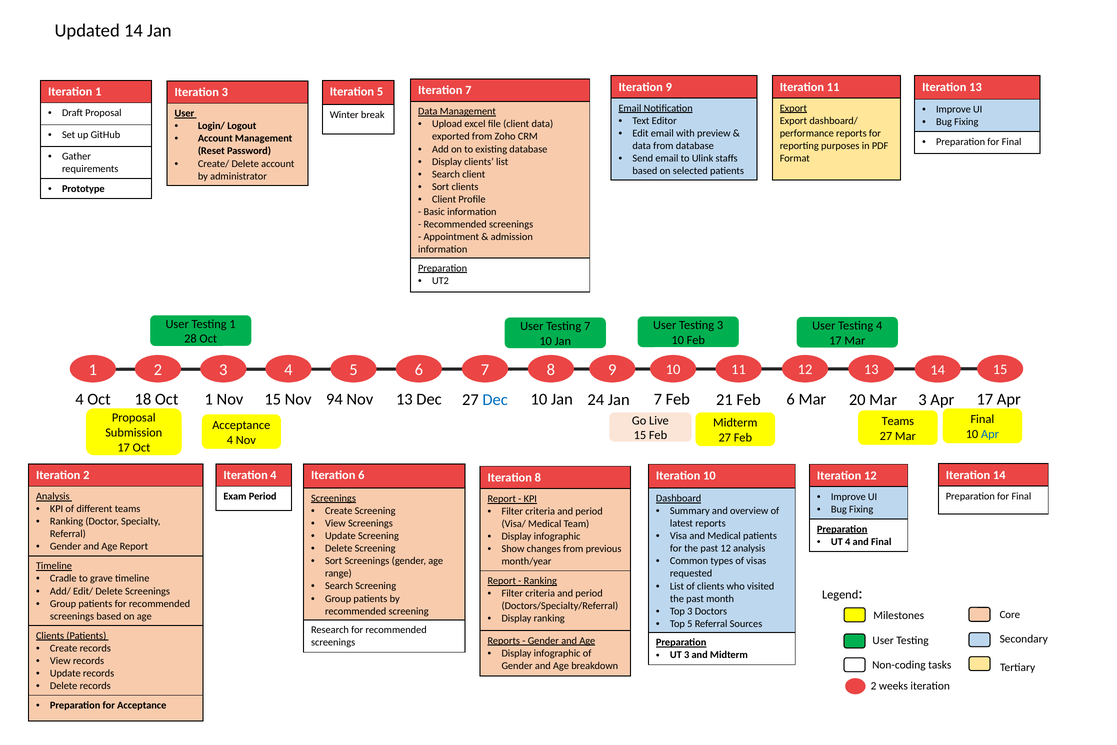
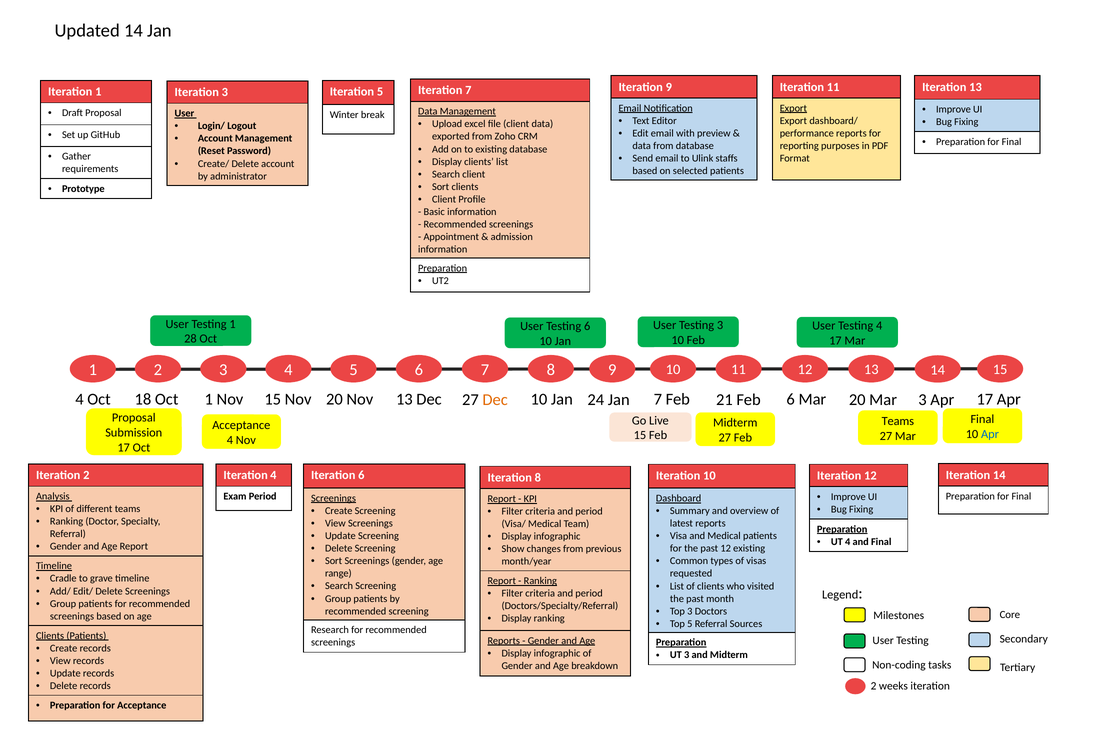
Testing 7: 7 -> 6 (587, 326)
Nov 94: 94 -> 20 (334, 399)
Dec colour: blue -> orange (495, 399)
12 analysis: analysis -> existing (749, 548)
